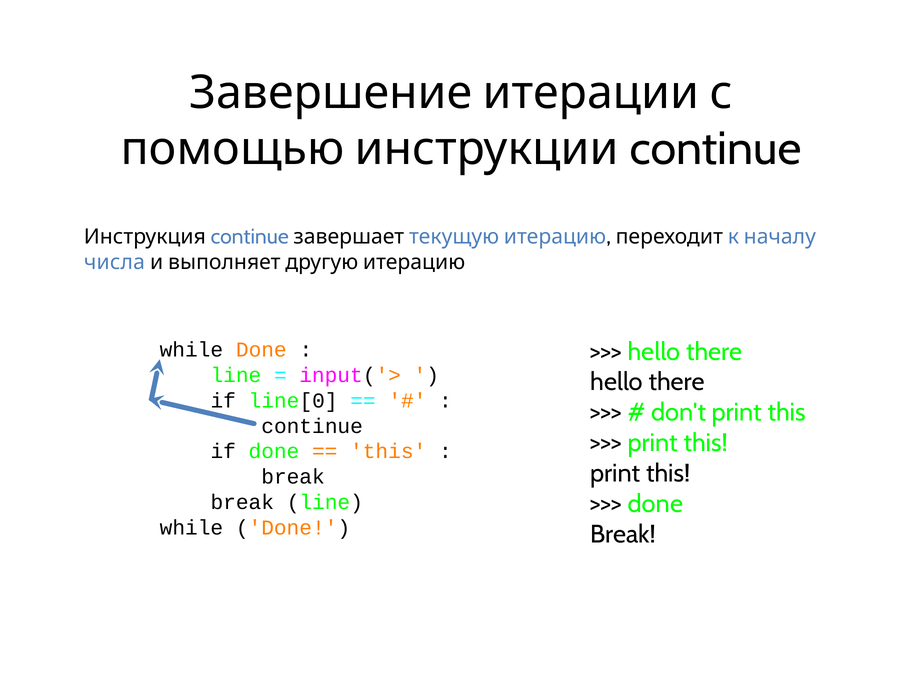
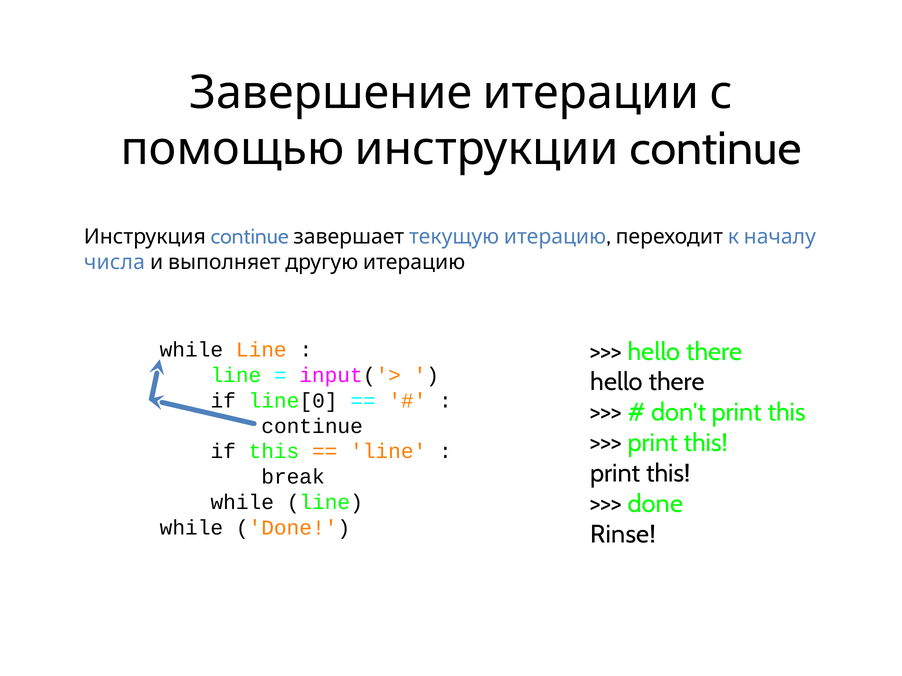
Done: Done -> Line (261, 350)
if done: done -> this (274, 452)
this: this -> line (388, 452)
break: break -> while (242, 503)
Break: Break -> Rinse (623, 535)
